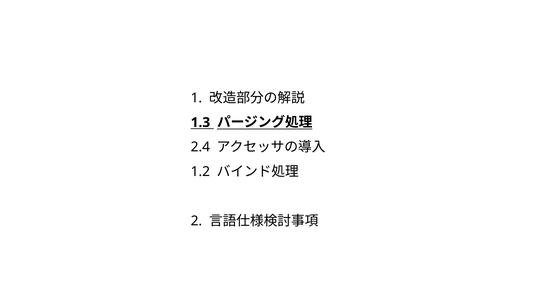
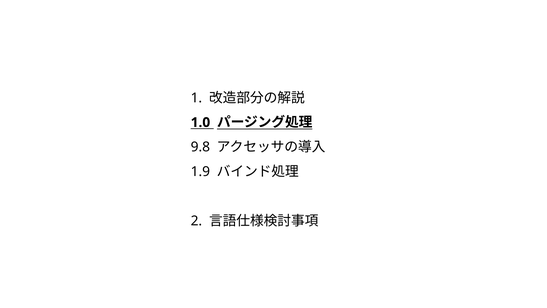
1.3: 1.3 -> 1.0 (200, 122)
2.4: 2.4 -> 9.8 (200, 147)
1.2: 1.2 -> 1.9 (200, 172)
